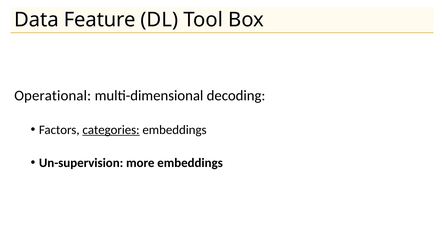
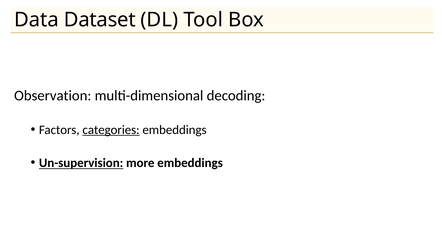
Feature: Feature -> Dataset (100, 20)
Operational: Operational -> Observation (53, 95)
Un-supervision underline: none -> present (81, 163)
